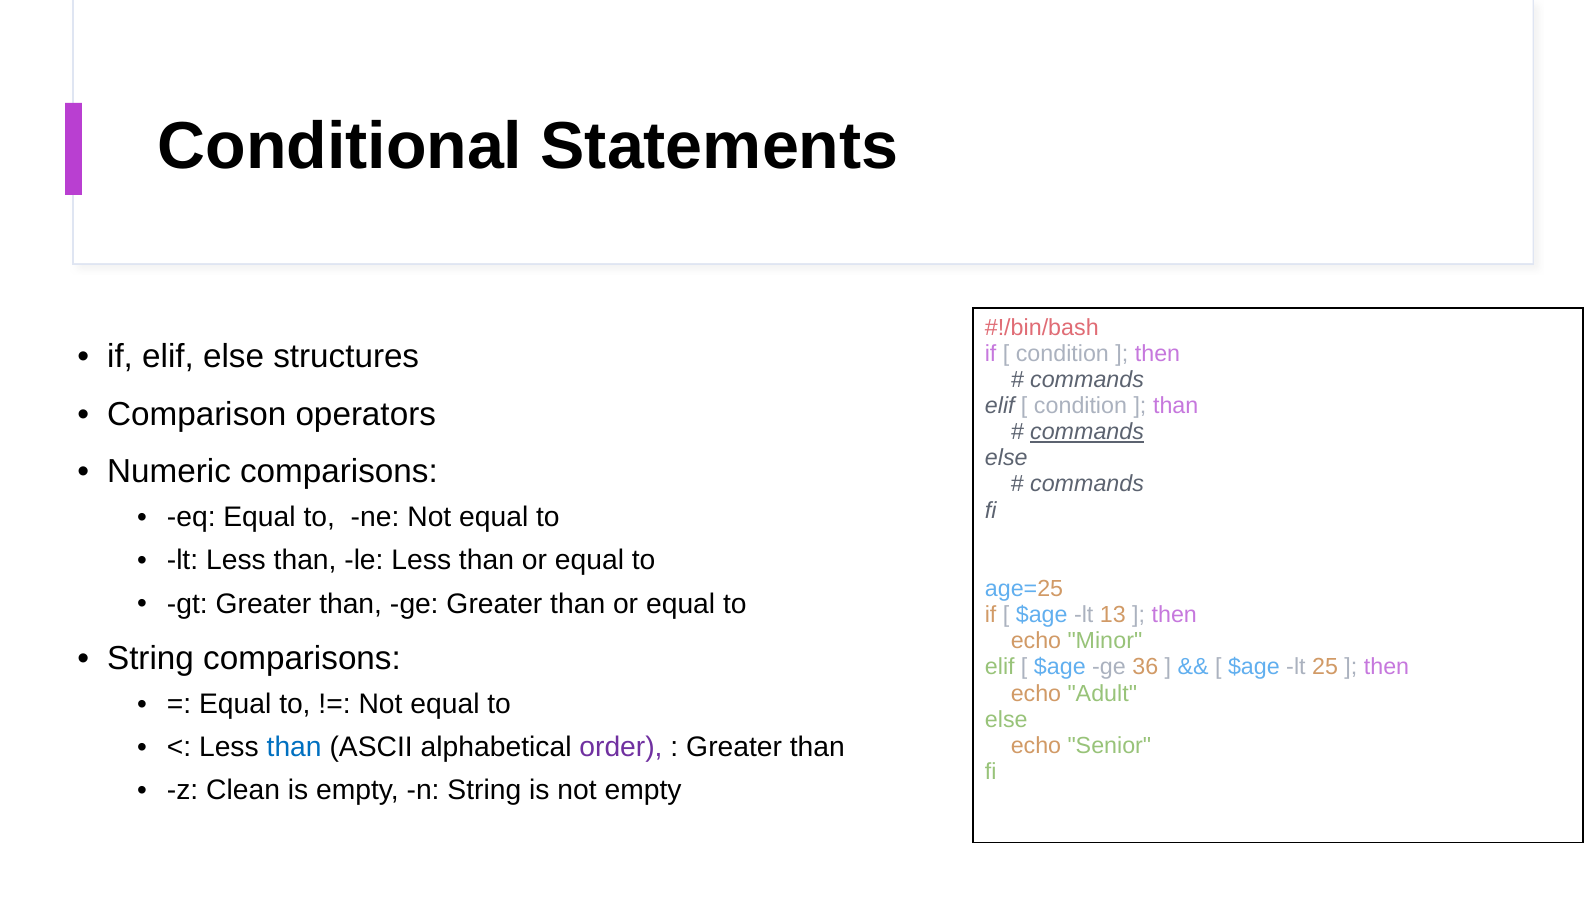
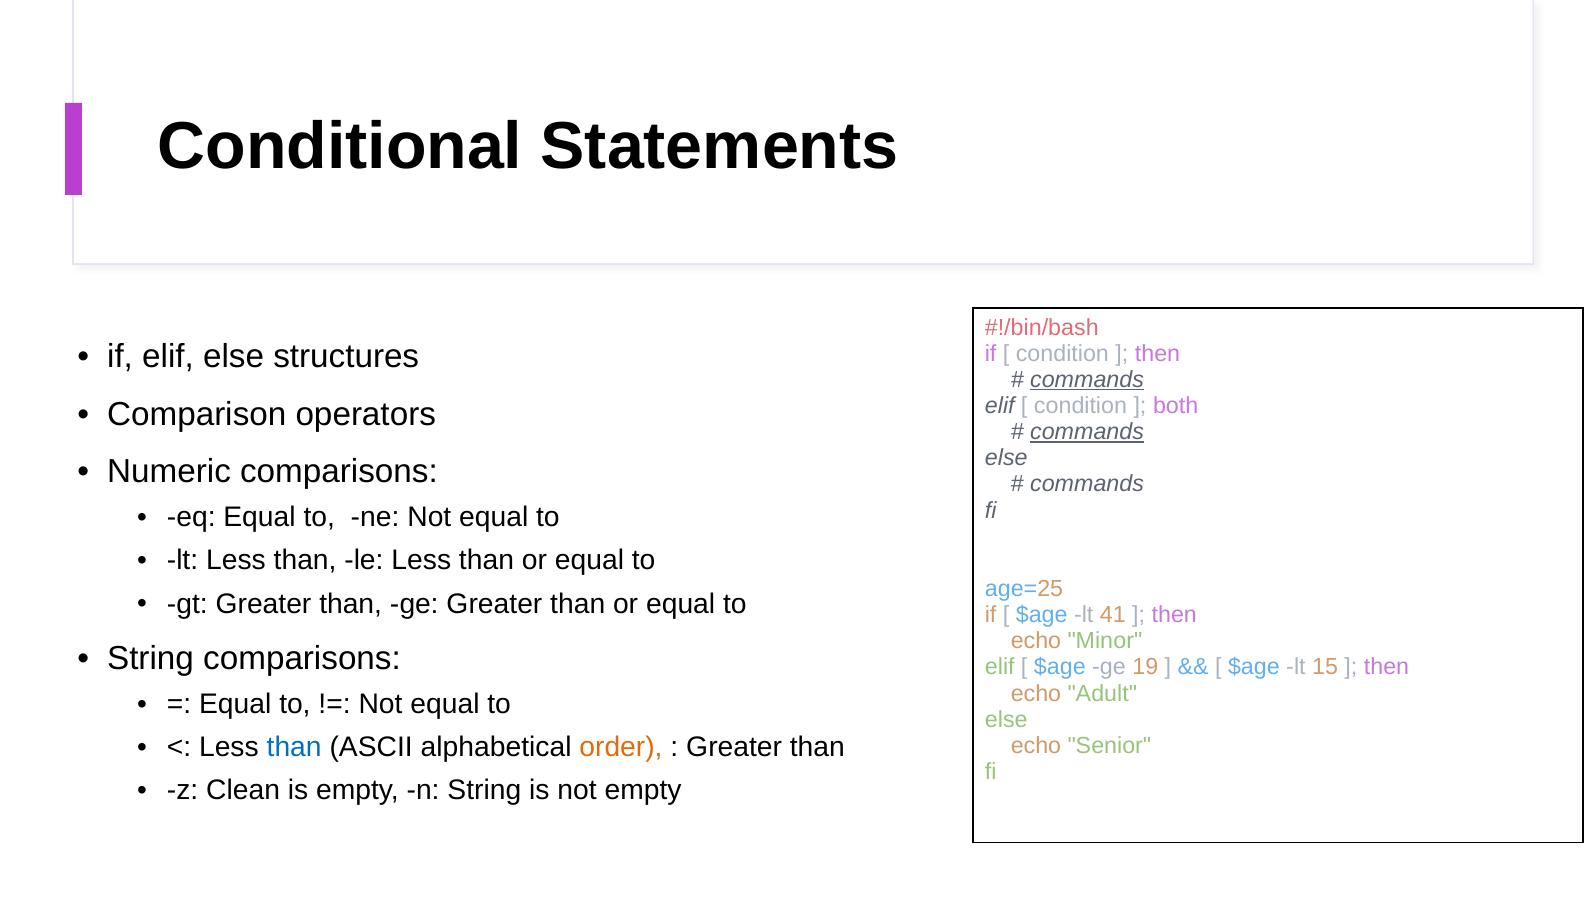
commands underline: none -> present (1087, 380)
than: than -> both (1176, 406)
13: 13 -> 41 (1113, 615)
36: 36 -> 19 (1145, 667)
25: 25 -> 15 (1325, 667)
order colour: purple -> orange (621, 747)
